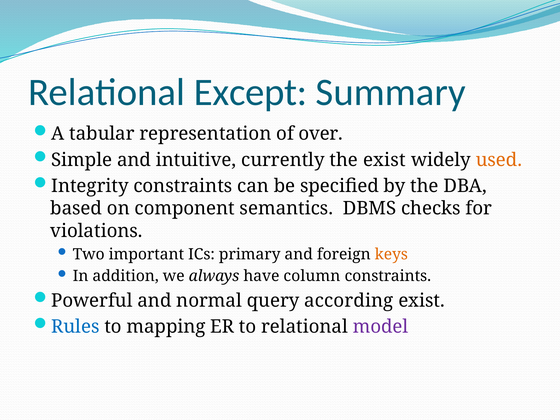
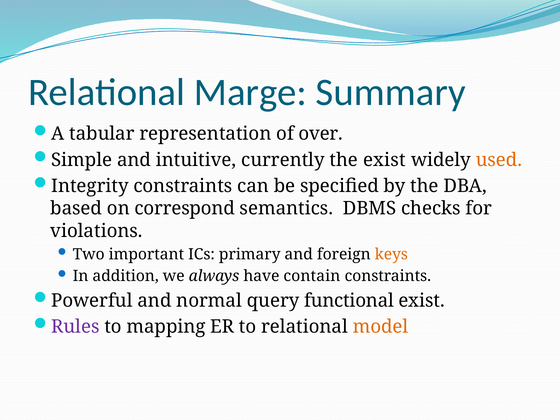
Except: Except -> Marge (250, 92)
component: component -> correspond (185, 208)
column: column -> contain (312, 276)
according: according -> functional (349, 301)
Rules colour: blue -> purple (75, 327)
model colour: purple -> orange (381, 327)
